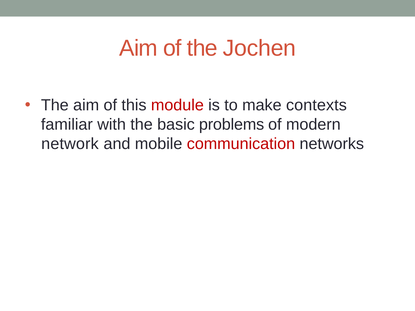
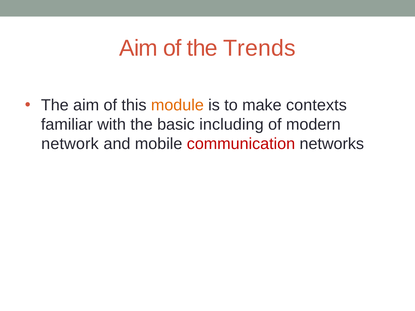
Jochen: Jochen -> Trends (259, 48)
module colour: red -> orange (177, 105)
problems: problems -> including (231, 125)
